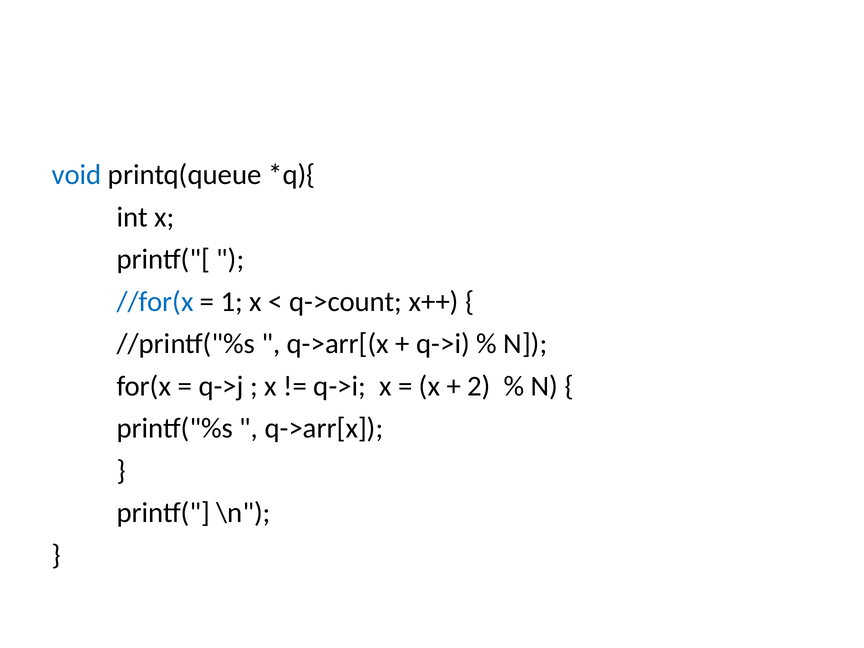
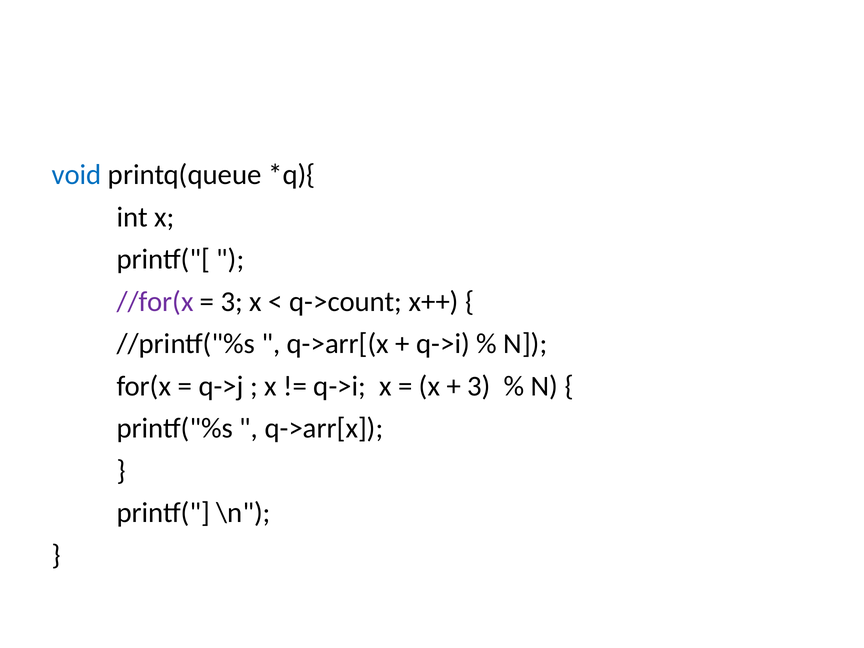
//for(x colour: blue -> purple (155, 302)
1: 1 -> 3 (232, 302)
2: 2 -> 3 (479, 386)
